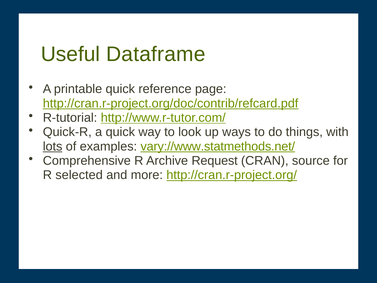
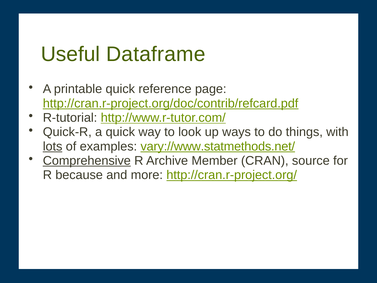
Comprehensive underline: none -> present (87, 161)
Request: Request -> Member (215, 161)
selected: selected -> because (79, 175)
